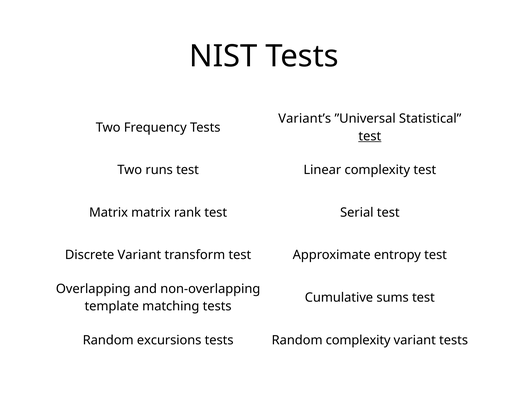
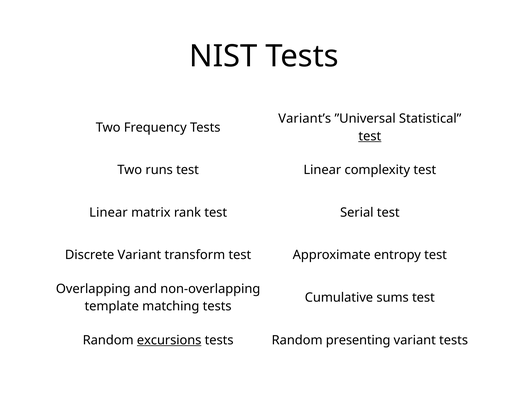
Matrix: Matrix -> Linear (108, 213)
excursions underline: none -> present (169, 340)
Random complexity: complexity -> presenting (358, 340)
